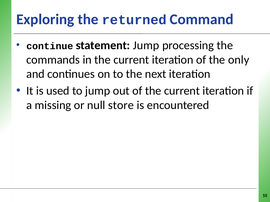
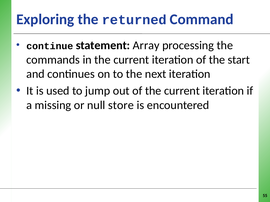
statement Jump: Jump -> Array (146, 45)
only: only -> start (239, 60)
